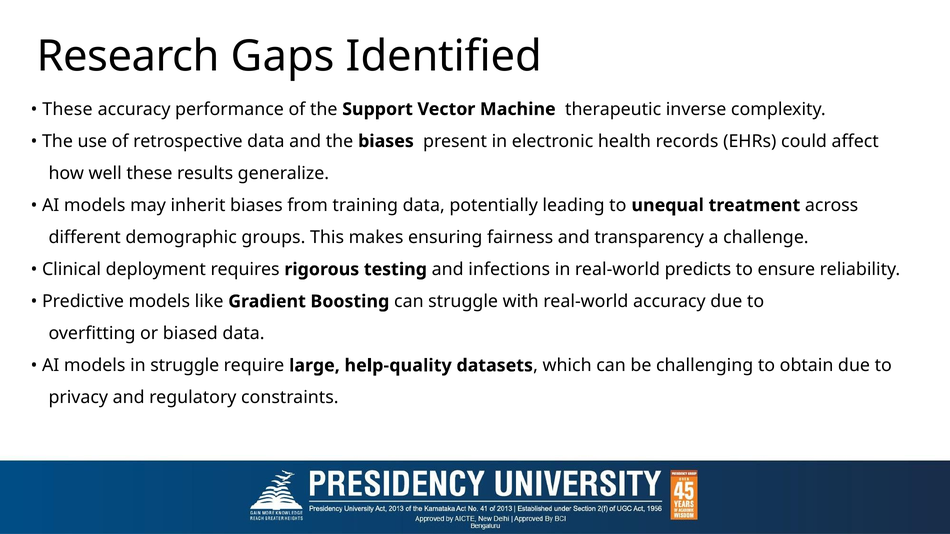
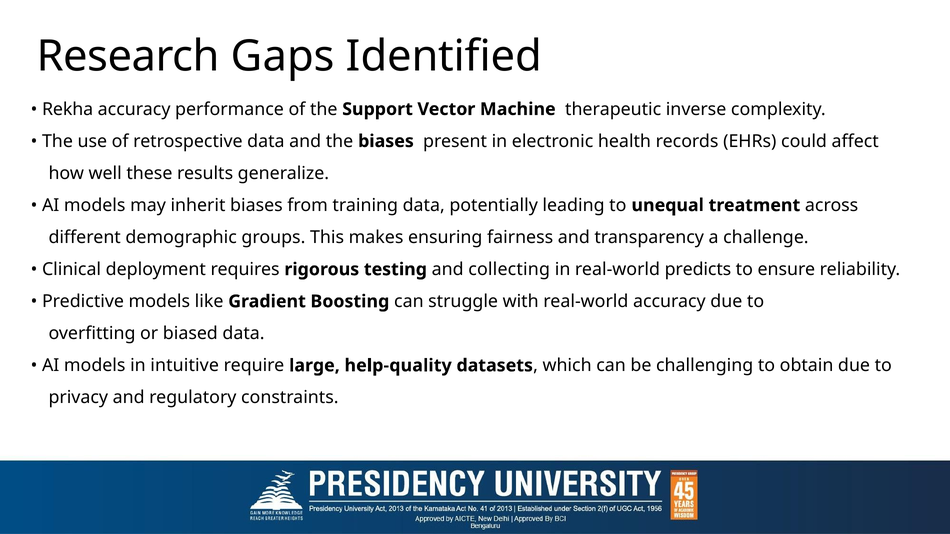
These: These -> Rekha (68, 109)
infections: infections -> collecting (509, 270)
in struggle: struggle -> intuitive (185, 366)
